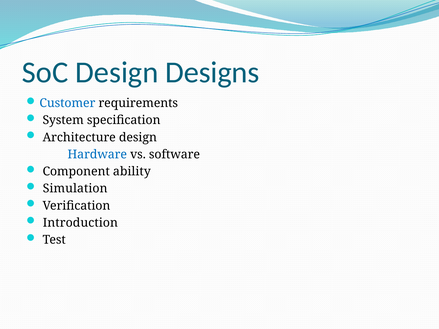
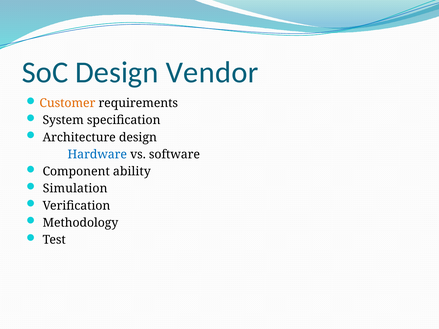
Designs: Designs -> Vendor (212, 73)
Customer colour: blue -> orange (67, 103)
Introduction: Introduction -> Methodology (80, 223)
